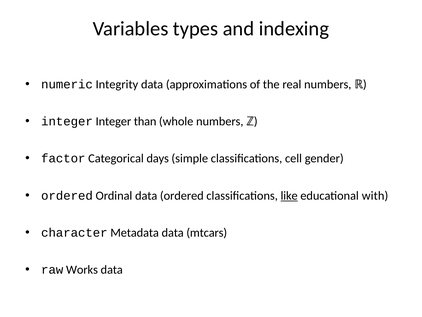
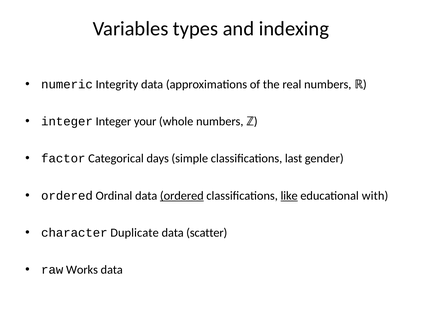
than: than -> your (145, 121)
cell: cell -> last (294, 158)
ordered underline: none -> present (182, 195)
Metadata: Metadata -> Duplicate (135, 232)
mtcars: mtcars -> scatter (207, 232)
